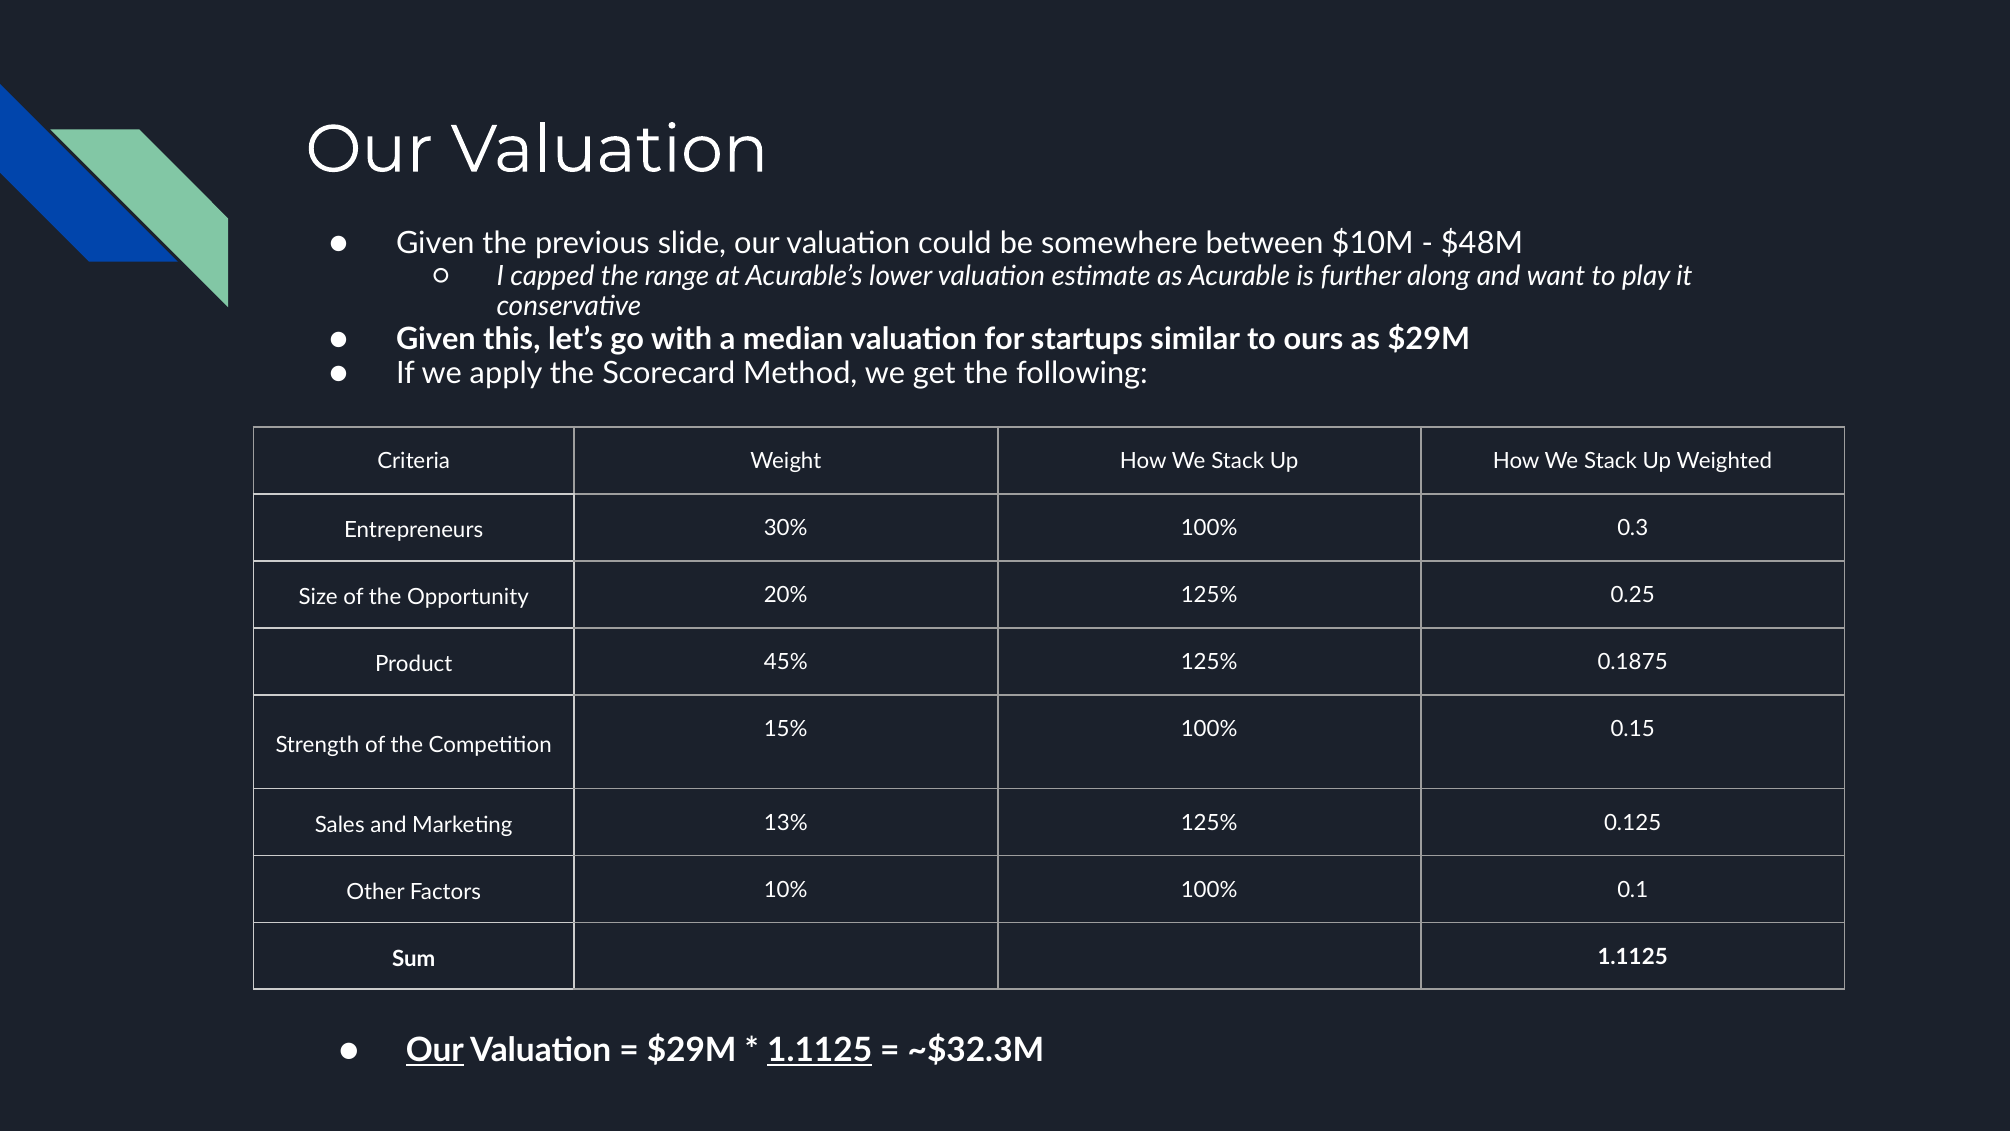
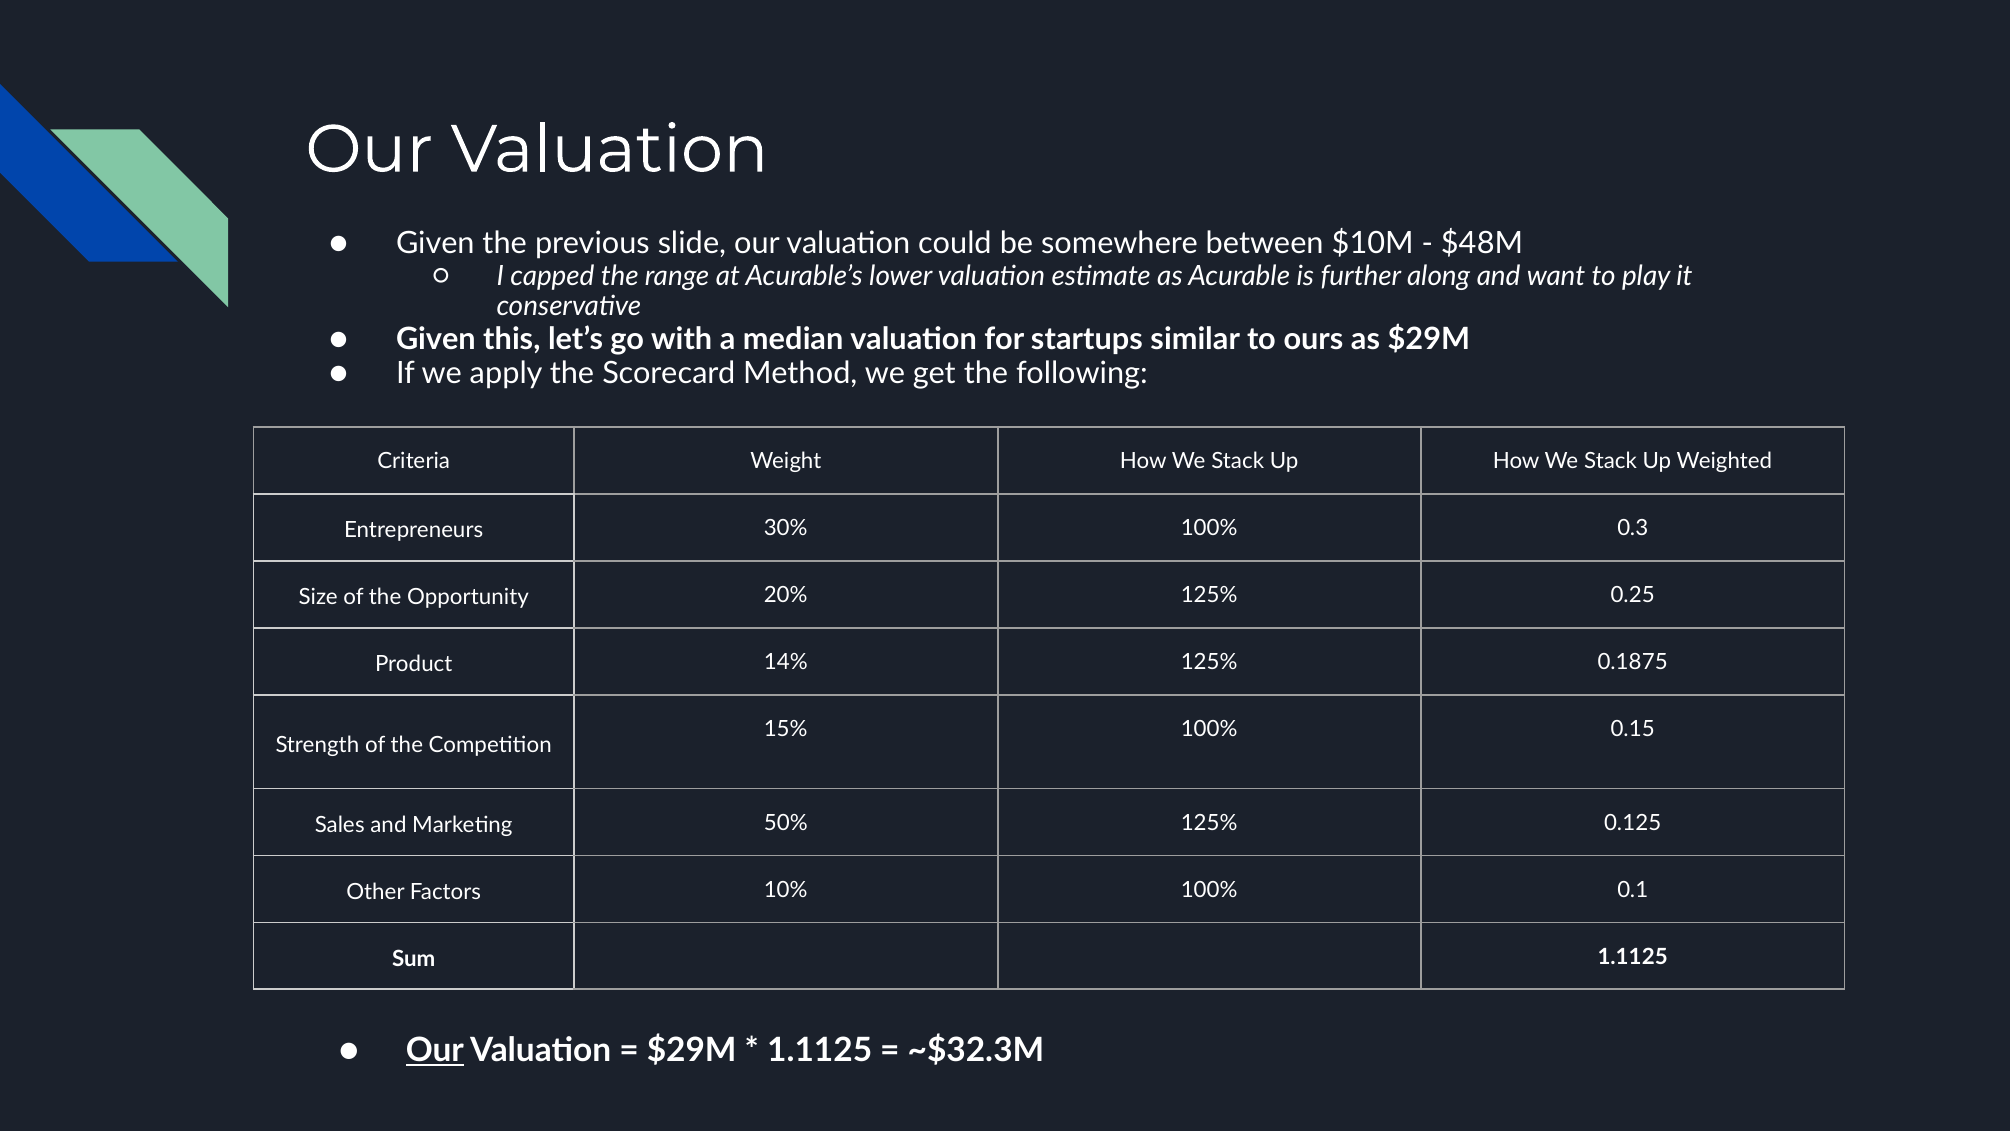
45%: 45% -> 14% (786, 662)
13%: 13% -> 50% (786, 823)
1.1125 underline: present -> none (820, 1050)
